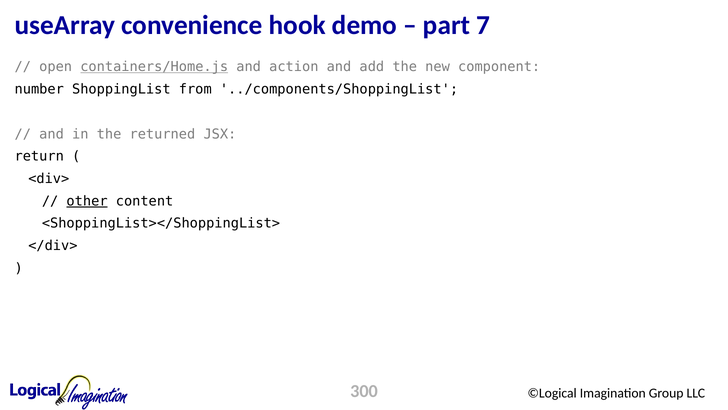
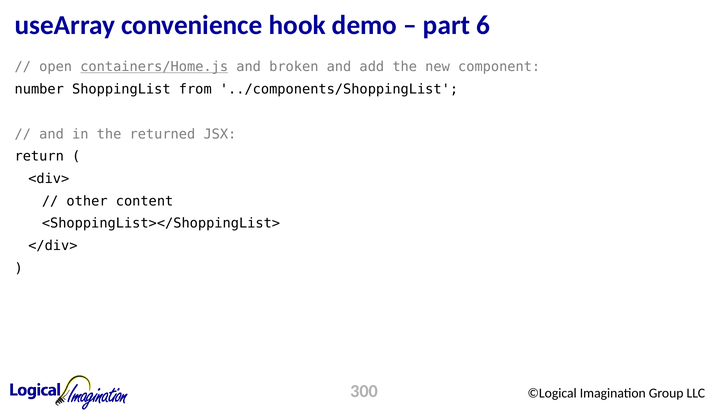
7: 7 -> 6 (483, 25)
action: action -> broken (294, 67)
other underline: present -> none (87, 201)
